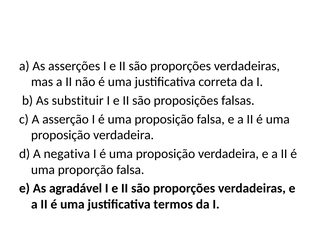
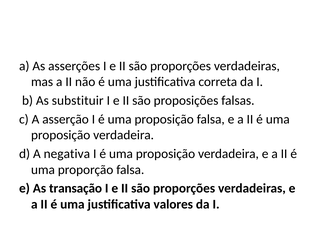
agradável: agradável -> transação (76, 189)
termos: termos -> valores (173, 205)
